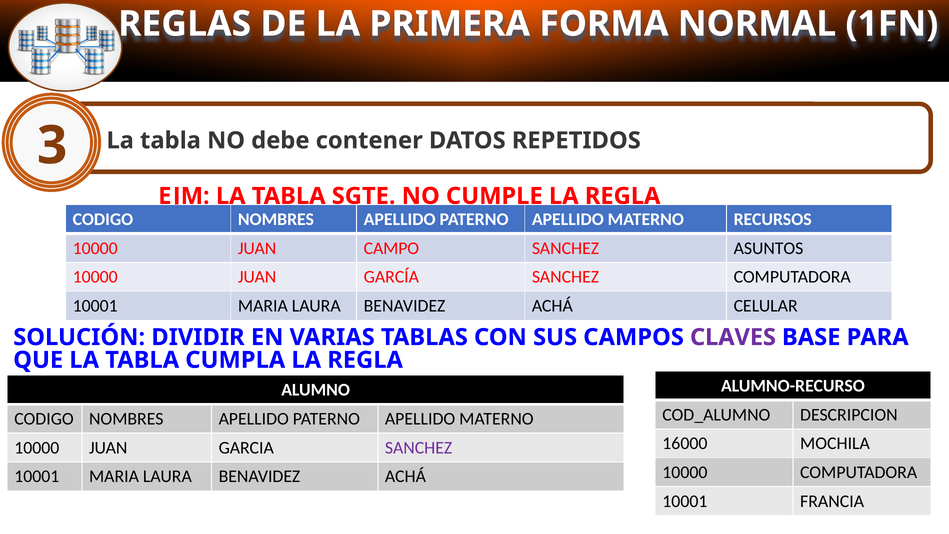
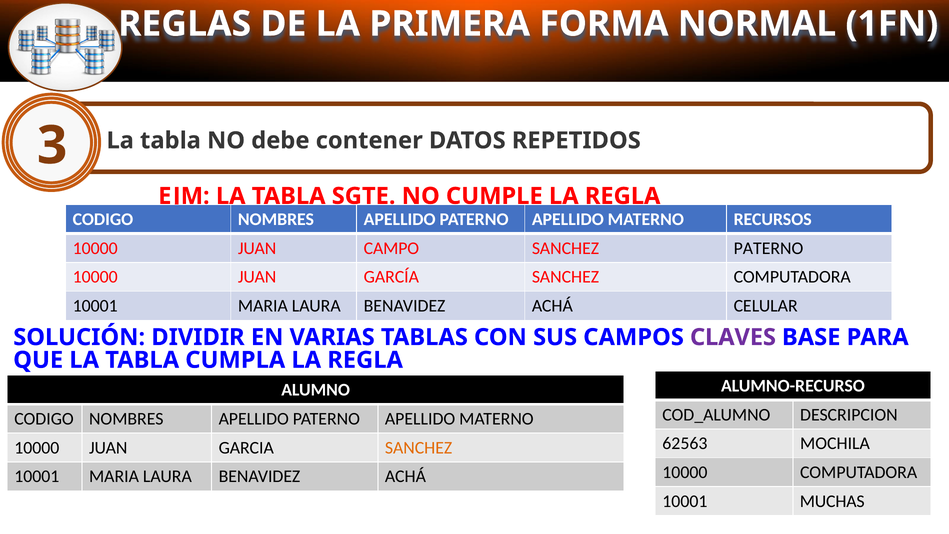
SANCHEZ ASUNTOS: ASUNTOS -> PATERNO (768, 248)
16000: 16000 -> 62563 (685, 443)
SANCHEZ colour: purple -> orange (419, 448)
FRANCIA: FRANCIA -> MUCHAS (832, 501)
